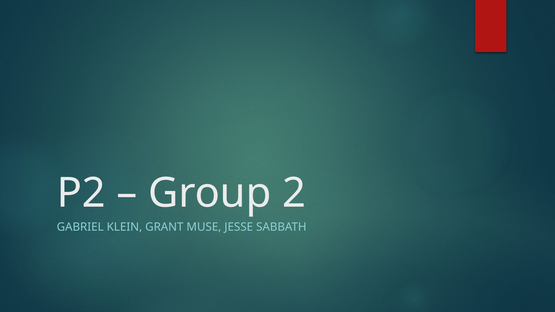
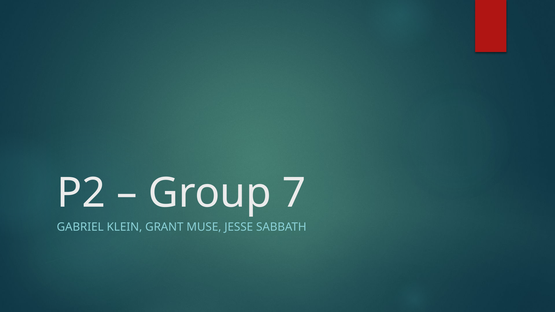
2: 2 -> 7 (294, 193)
